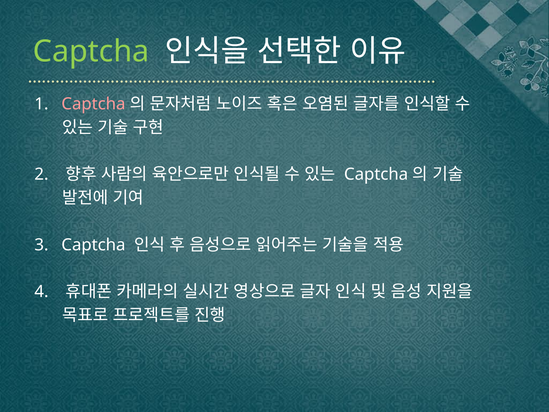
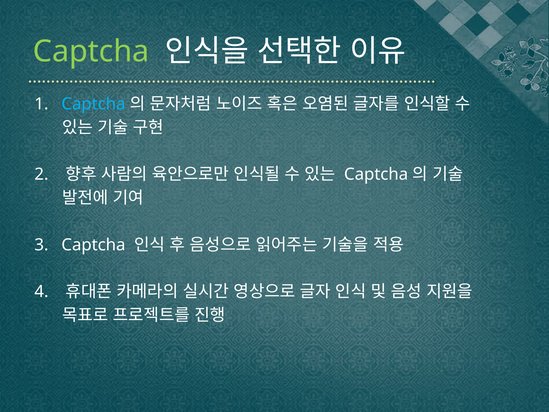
Captcha colour: pink -> light blue (94, 104)
